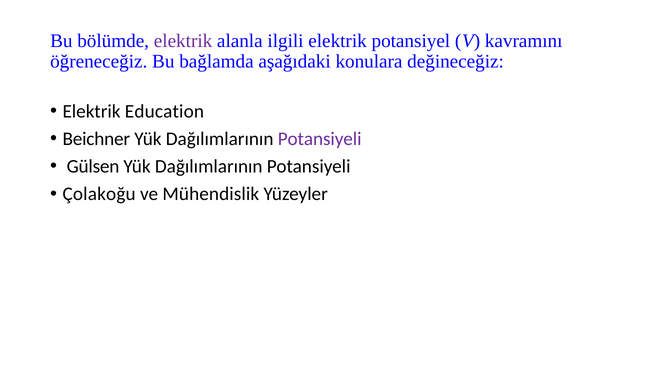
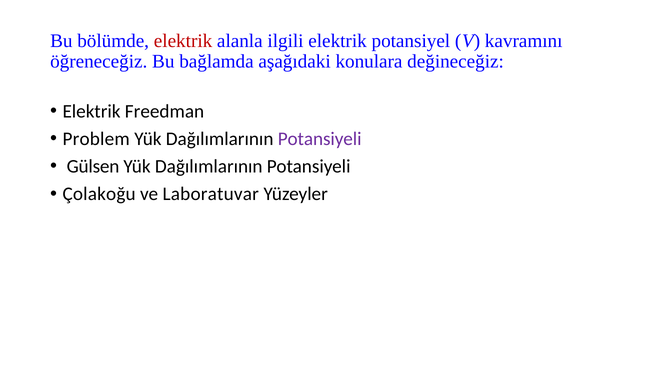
elektrik colour: purple -> red (183, 41)
Education: Education -> Freedman (165, 111)
Beichner: Beichner -> Problem (96, 139)
Mühendislik: Mühendislik -> Laboratuvar (211, 194)
